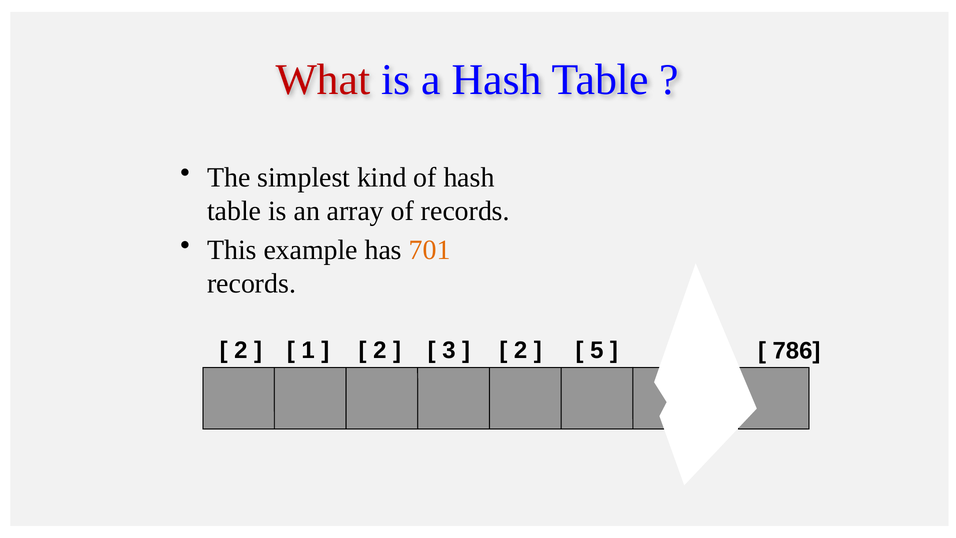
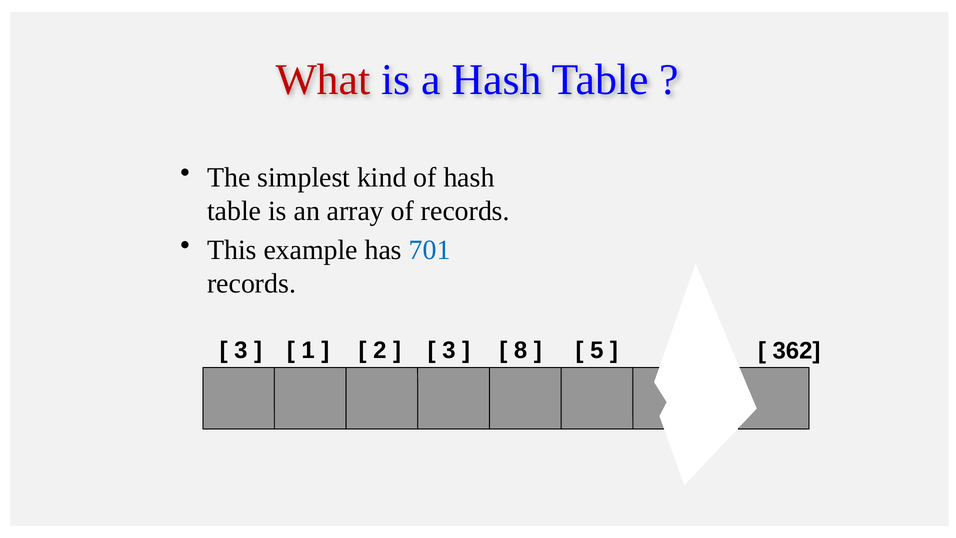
701 colour: orange -> blue (430, 250)
2: 2 -> 3 (241, 350)
2: 2 -> 8 (521, 350)
786: 786 -> 362 (796, 351)
